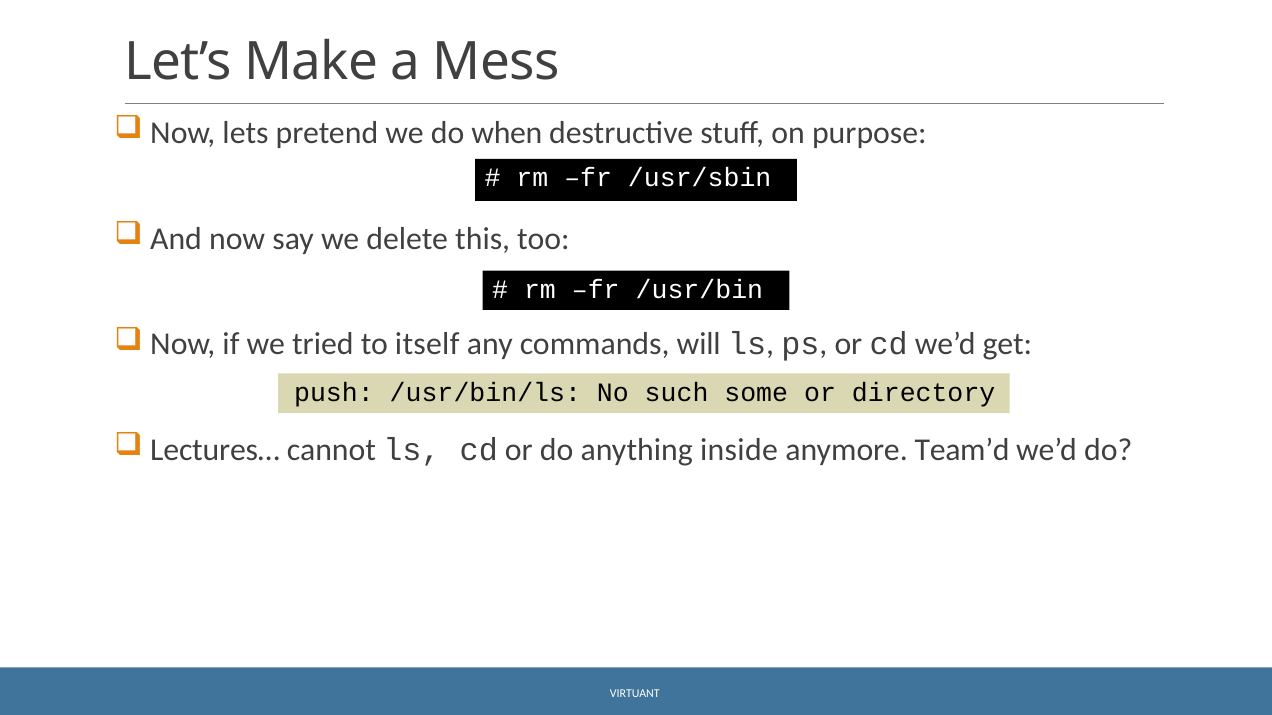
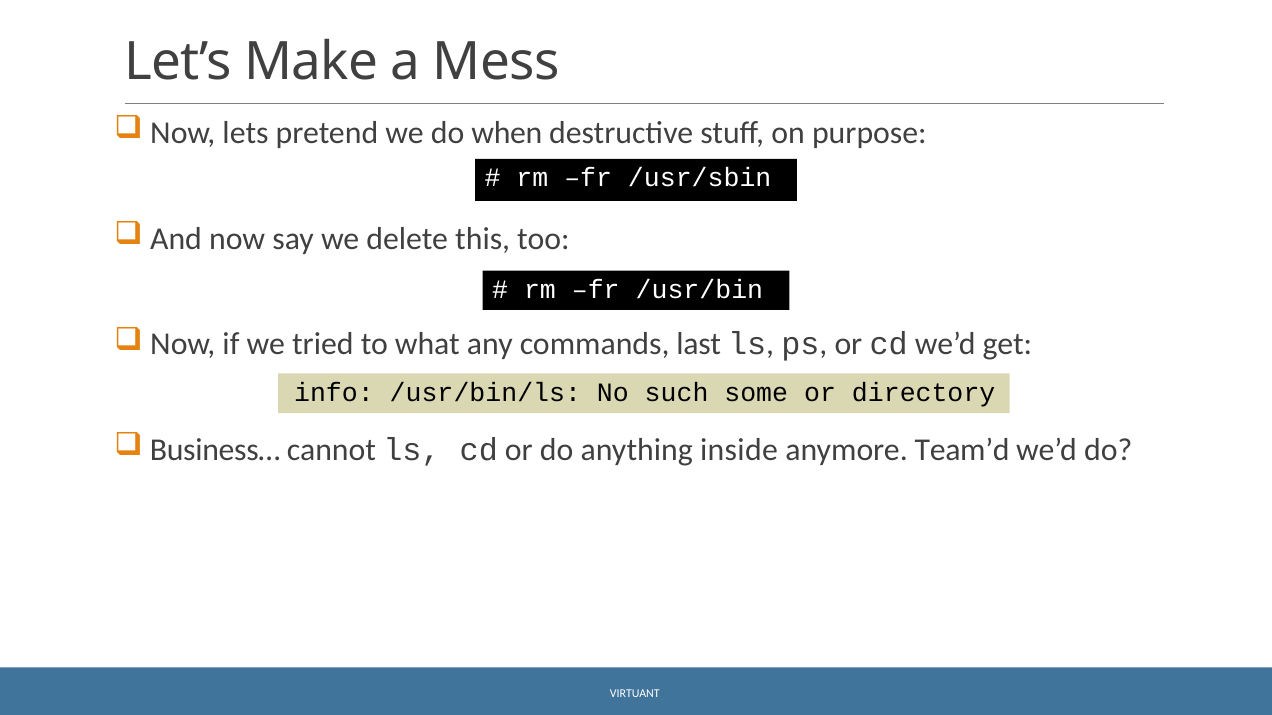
itself: itself -> what (427, 345)
will: will -> last (699, 345)
push: push -> info (334, 393)
Lectures…: Lectures… -> Business… (215, 450)
